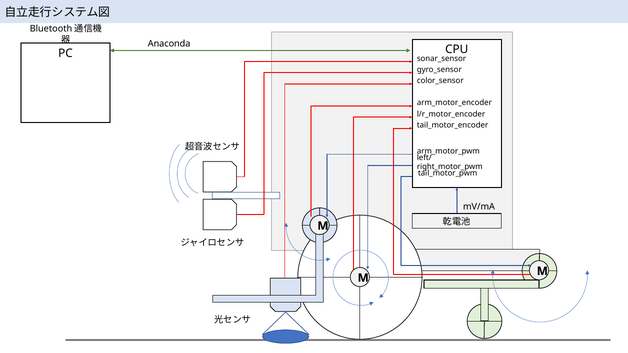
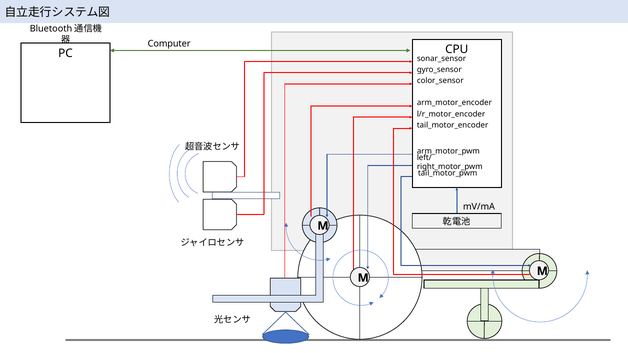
Anaconda: Anaconda -> Computer (169, 44)
